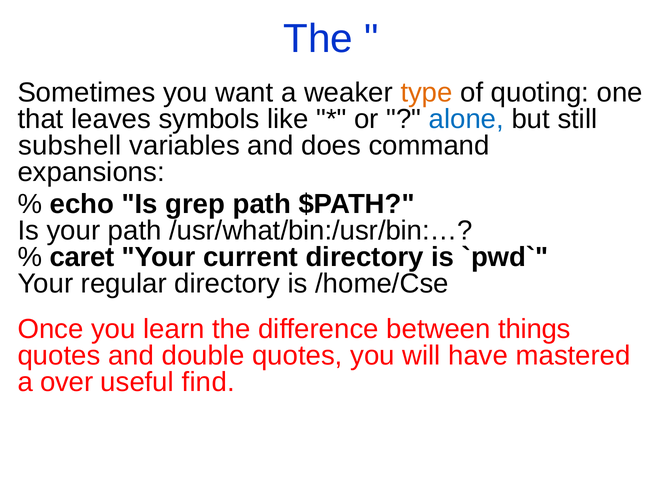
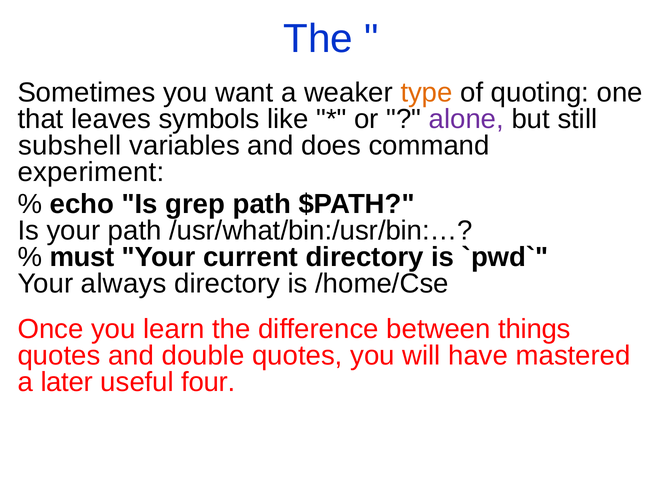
alone colour: blue -> purple (466, 119)
expansions: expansions -> experiment (91, 172)
caret: caret -> must (82, 257)
regular: regular -> always (124, 284)
over: over -> later (67, 382)
find: find -> four (208, 382)
